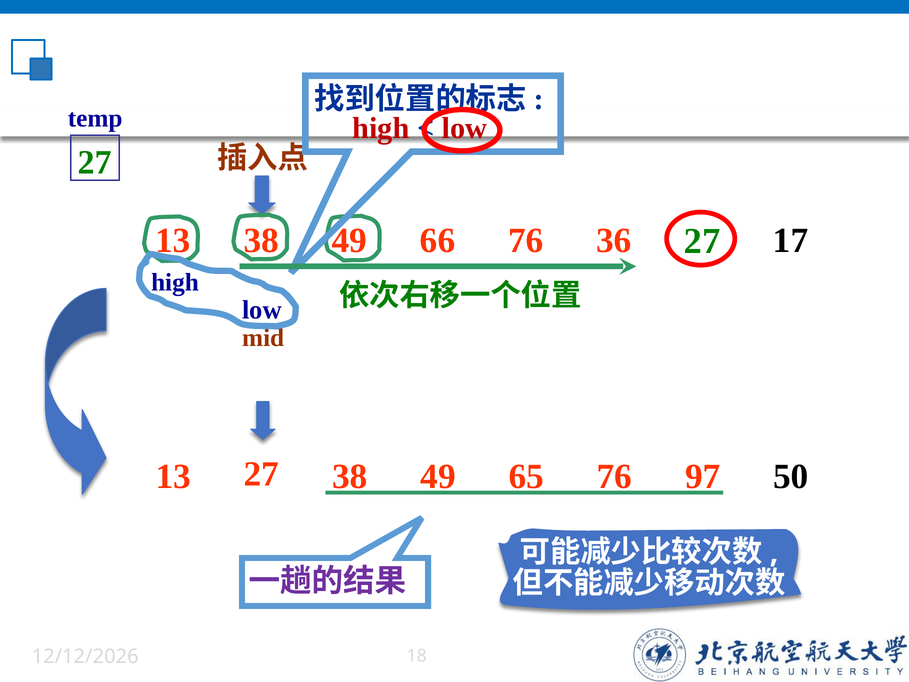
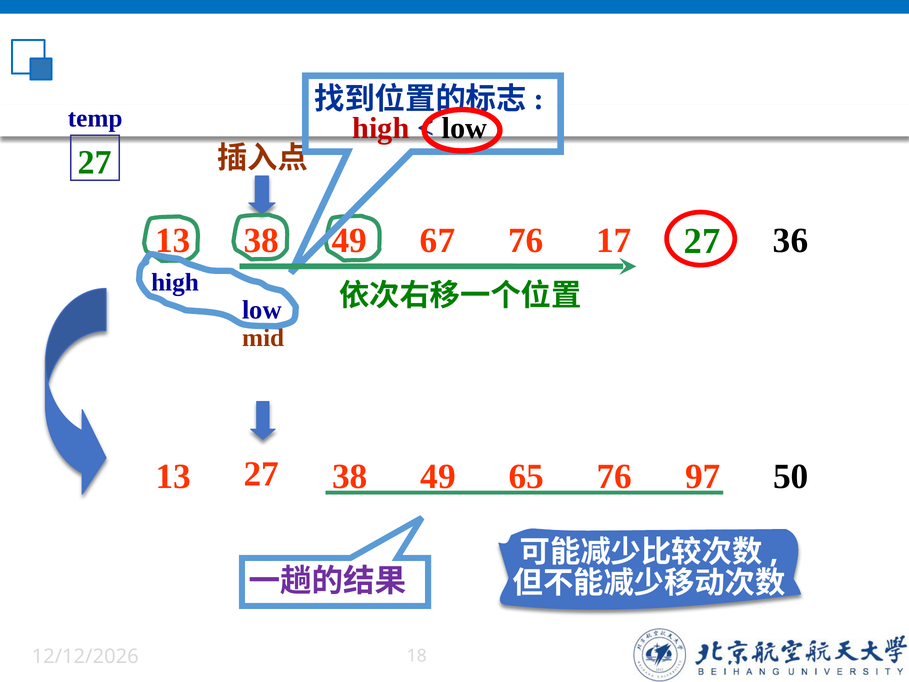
low colour: red -> black (464, 128)
66: 66 -> 67 (438, 240)
36: 36 -> 17 (614, 240)
17: 17 -> 36 (791, 240)
